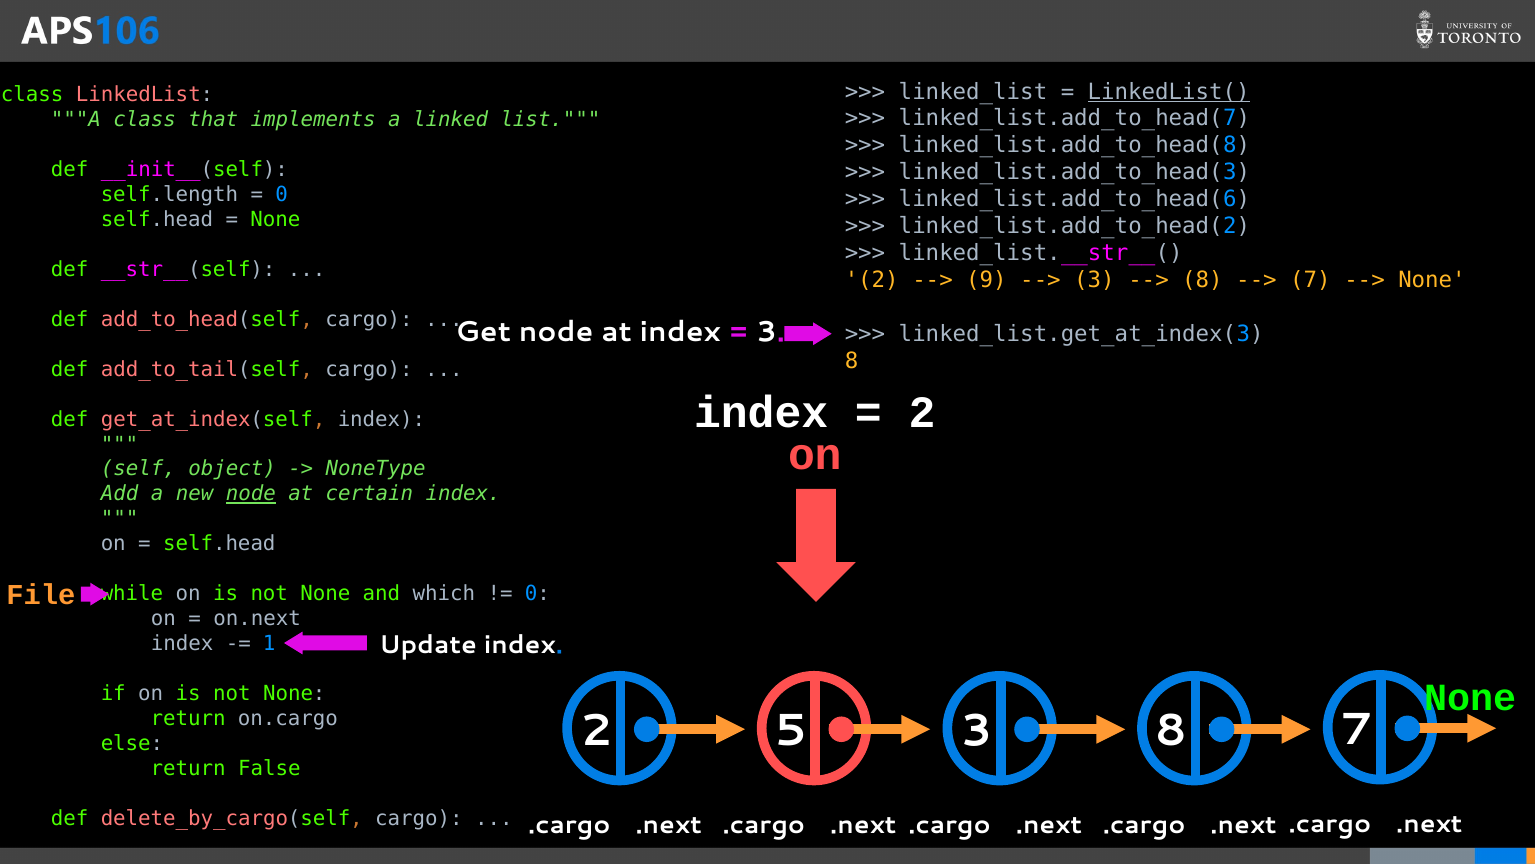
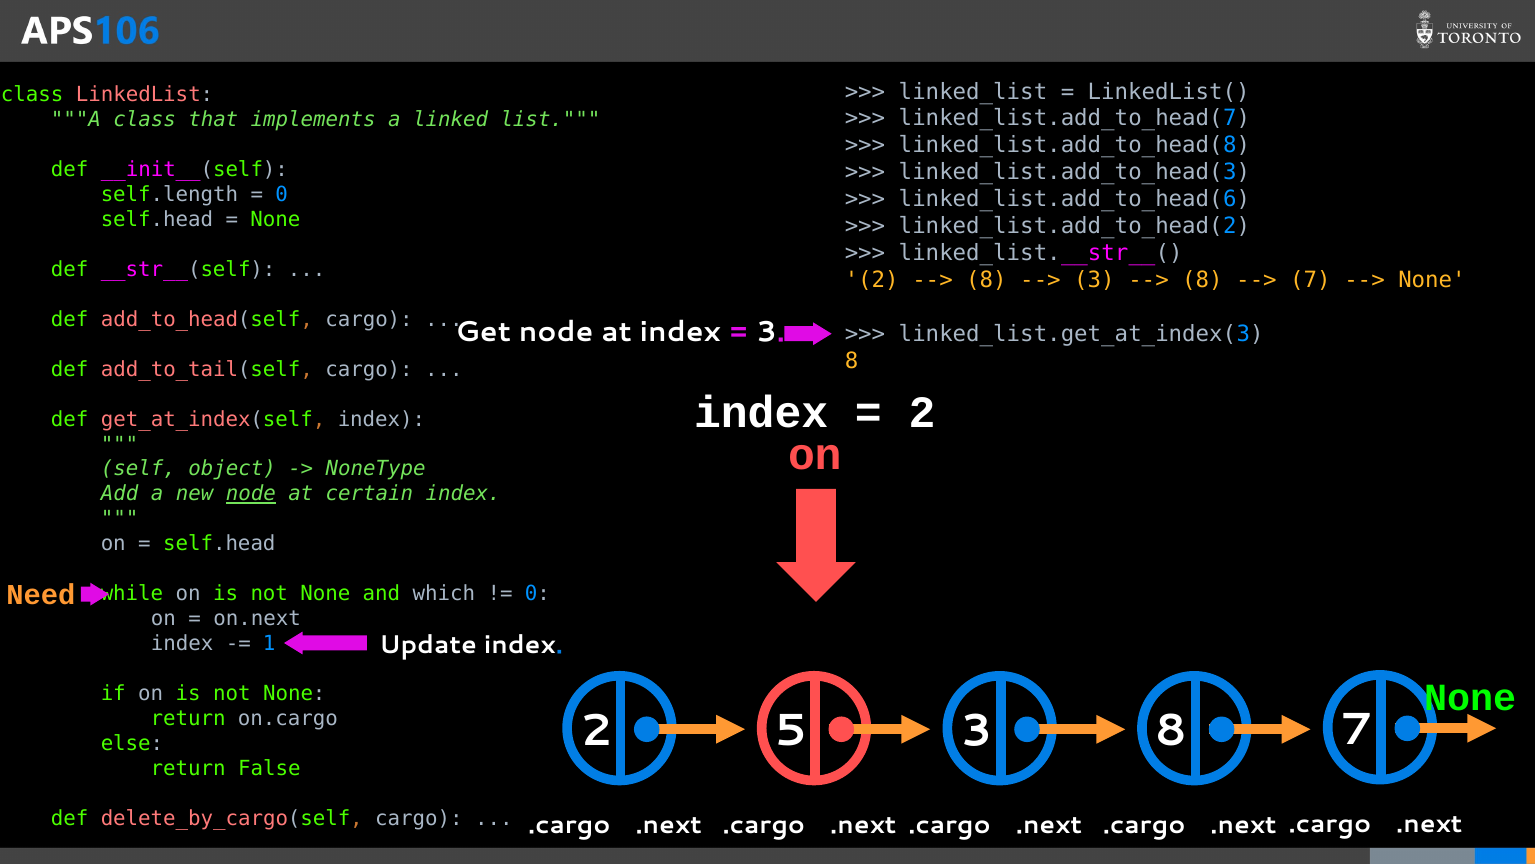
LinkedList( underline: present -> none (1169, 92)
9: 9 -> 8 (986, 280)
File: File -> Need (41, 595)
